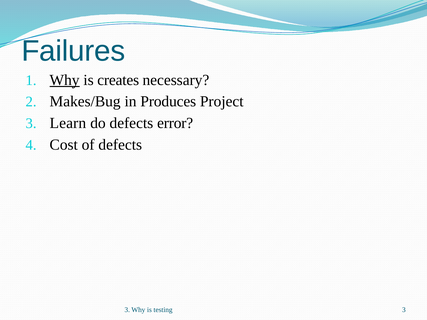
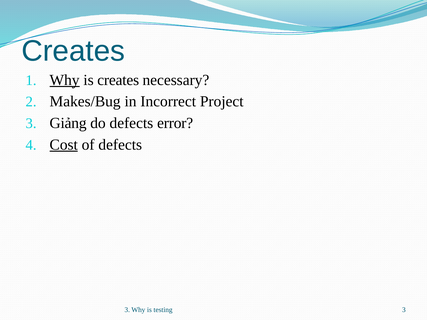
Failures: Failures -> Creates (73, 51)
Produces: Produces -> Incorrect (168, 102)
Learn: Learn -> Giảng (68, 123)
Cost underline: none -> present (64, 145)
